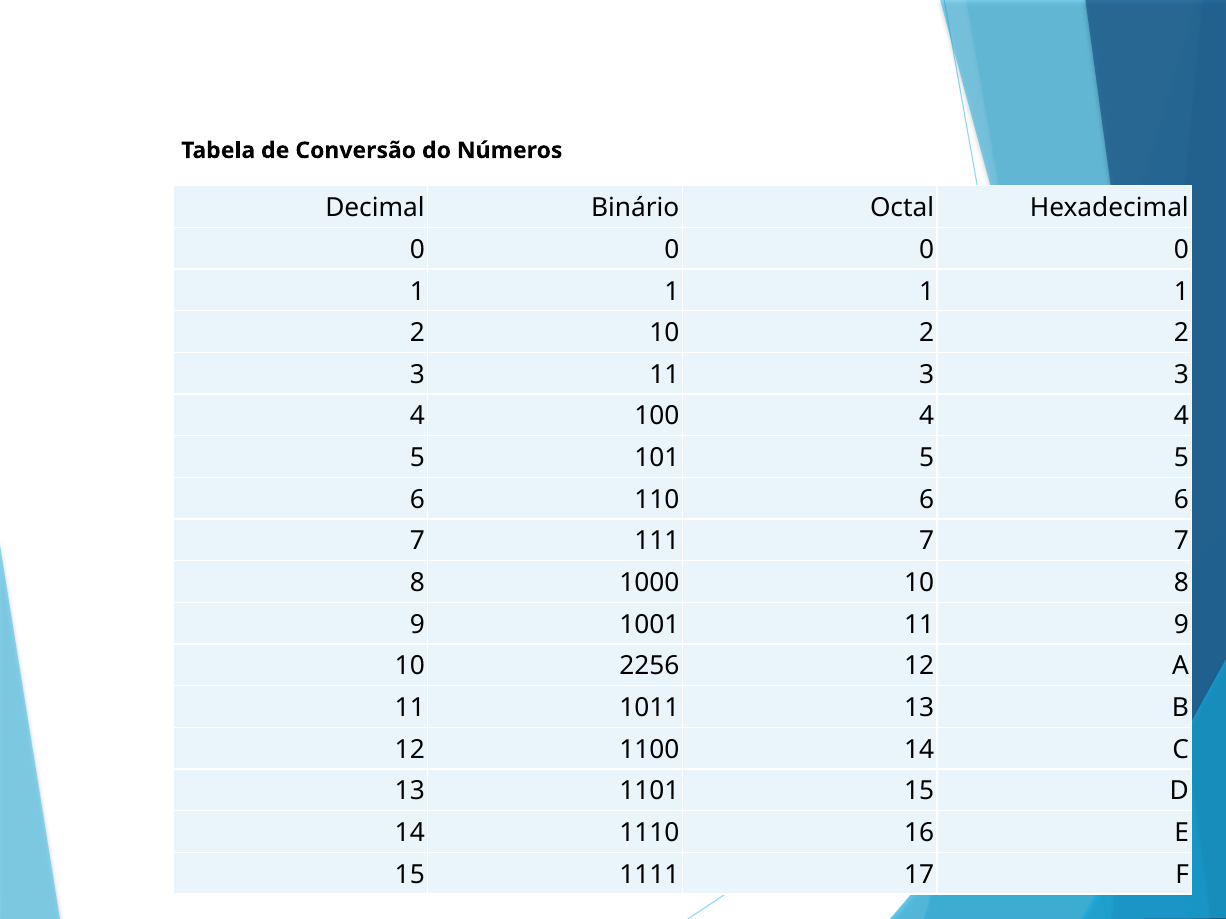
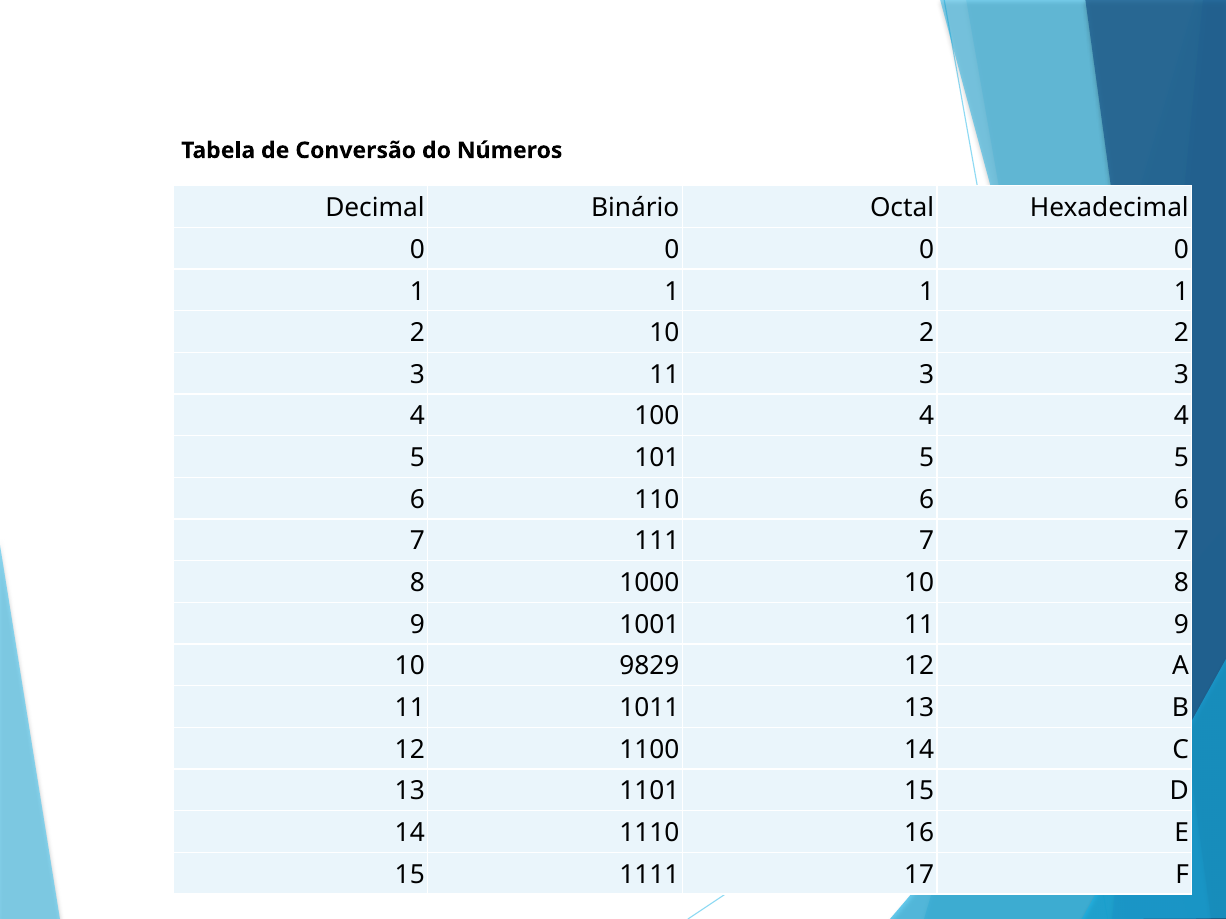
2256: 2256 -> 9829 (649, 667)
